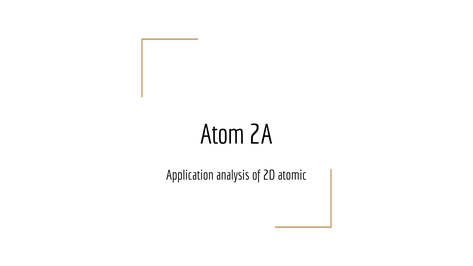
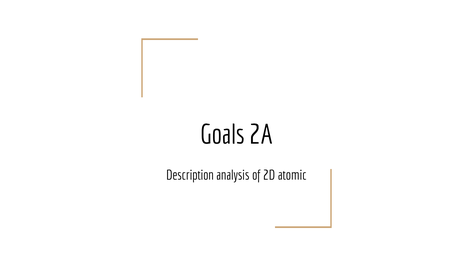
Atom: Atom -> Goals (222, 135)
Application: Application -> Description (190, 175)
